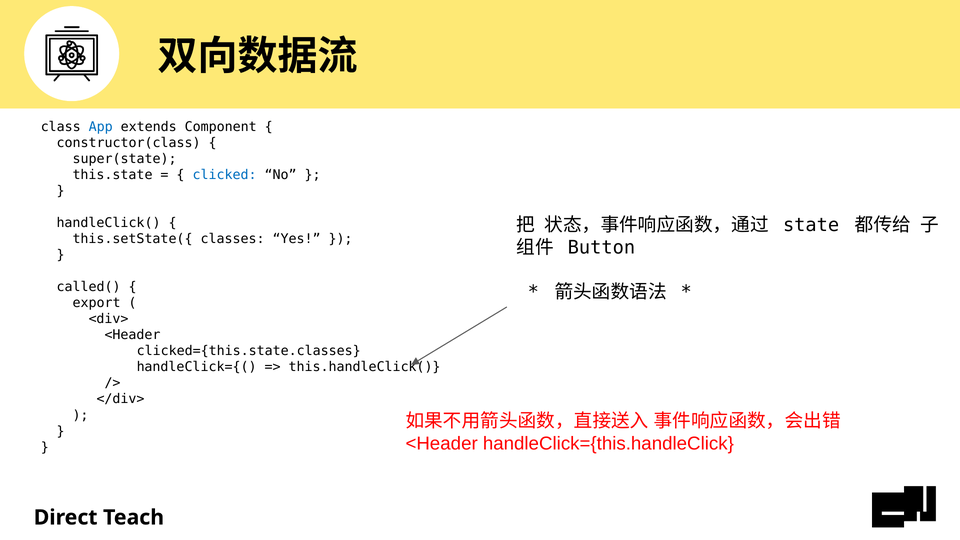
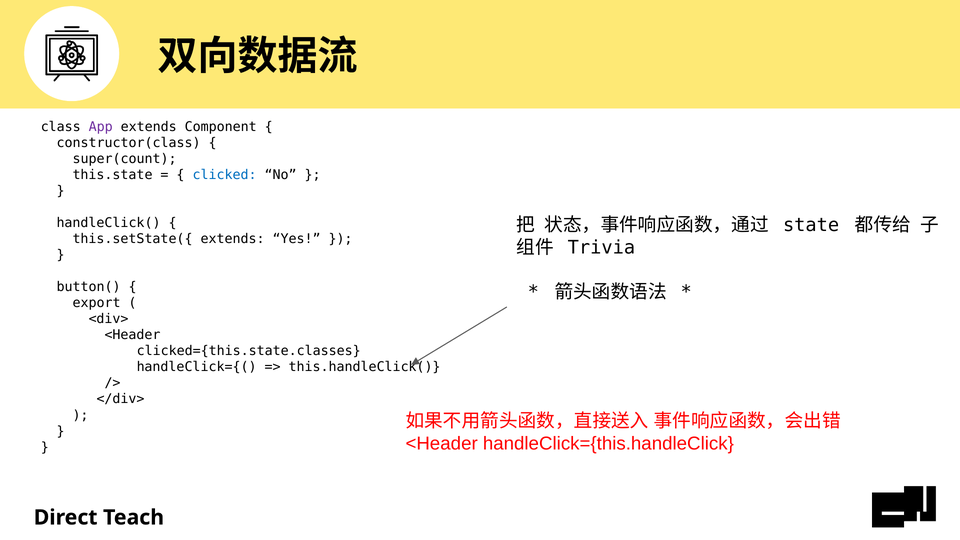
App colour: blue -> purple (101, 127)
super(state: super(state -> super(count (125, 159)
this.setState({ classes: classes -> extends (233, 239)
Button: Button -> Trivia (601, 247)
called(: called( -> button( (89, 287)
